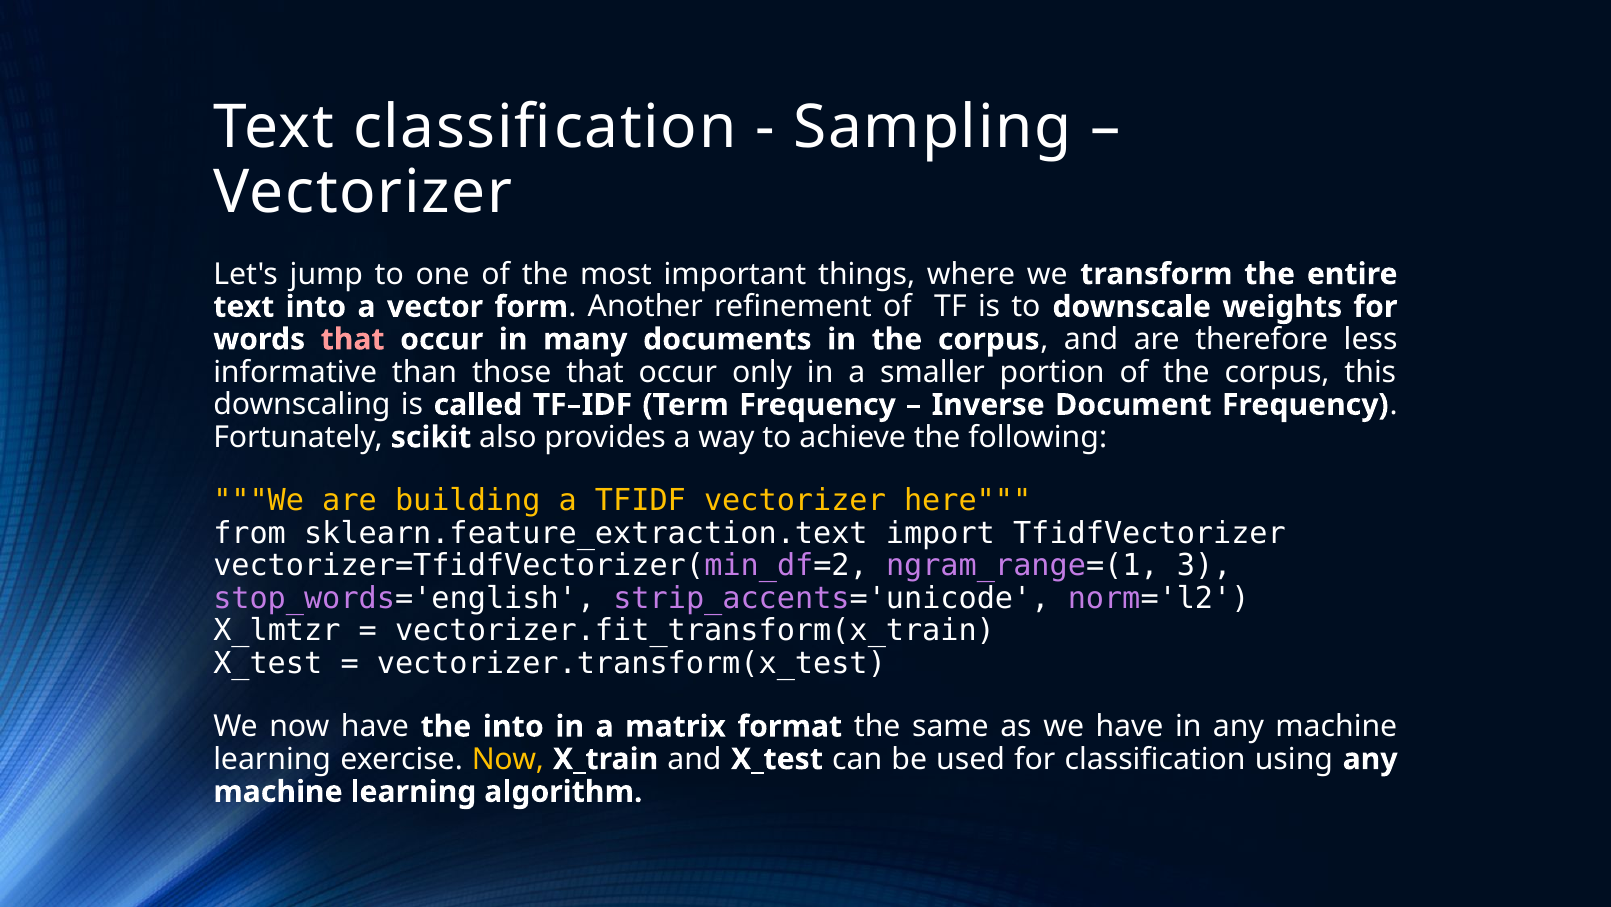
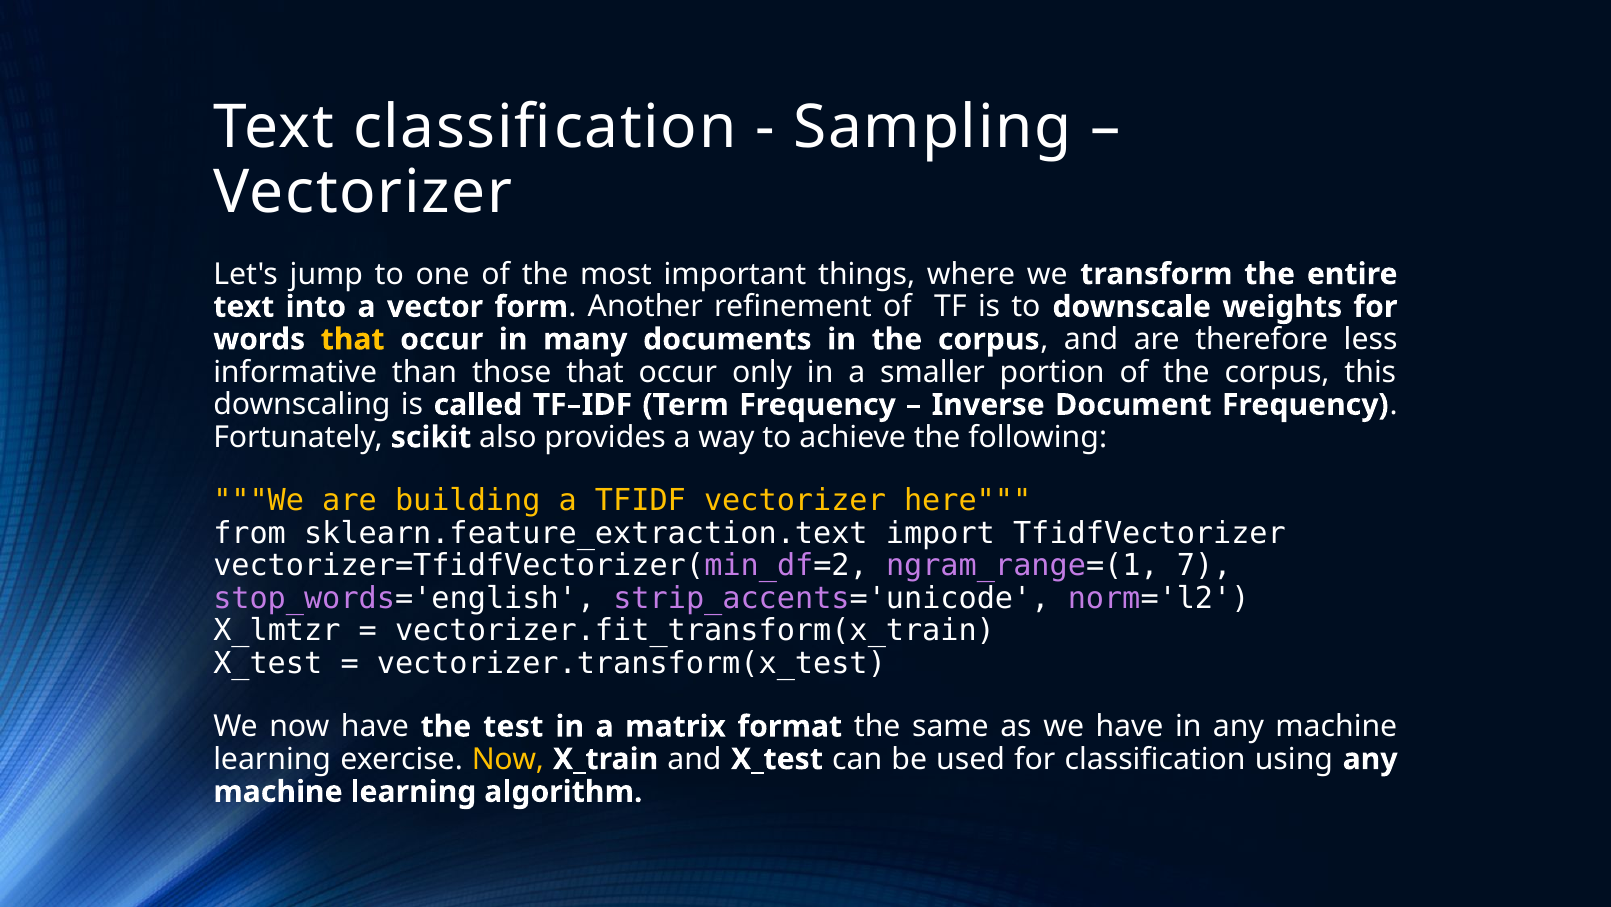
that colour: pink -> yellow (353, 339)
3: 3 -> 7 (1204, 565)
the into: into -> test (513, 726)
